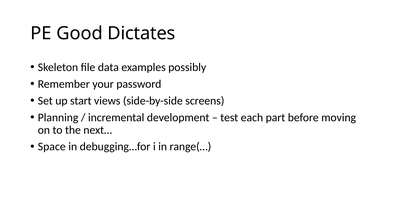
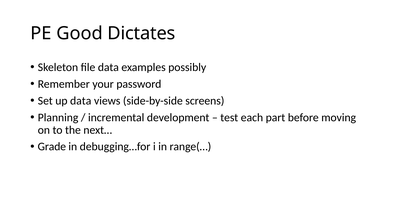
up start: start -> data (81, 101)
Space: Space -> Grade (52, 147)
